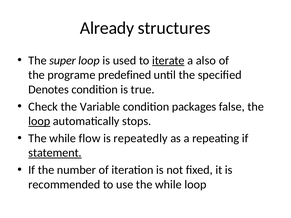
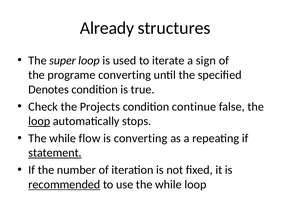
iterate underline: present -> none (168, 61)
also: also -> sign (206, 61)
programe predefined: predefined -> converting (125, 75)
Variable: Variable -> Projects (100, 107)
packages: packages -> continue (194, 107)
is repeatedly: repeatedly -> converting (141, 138)
recommended underline: none -> present (64, 185)
